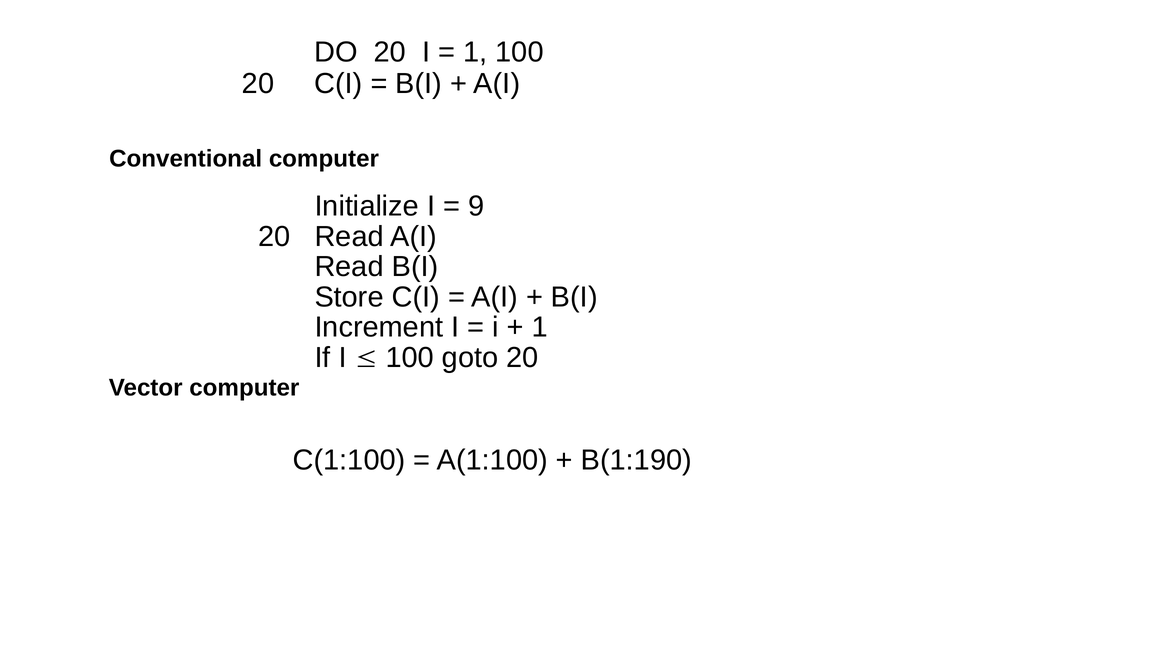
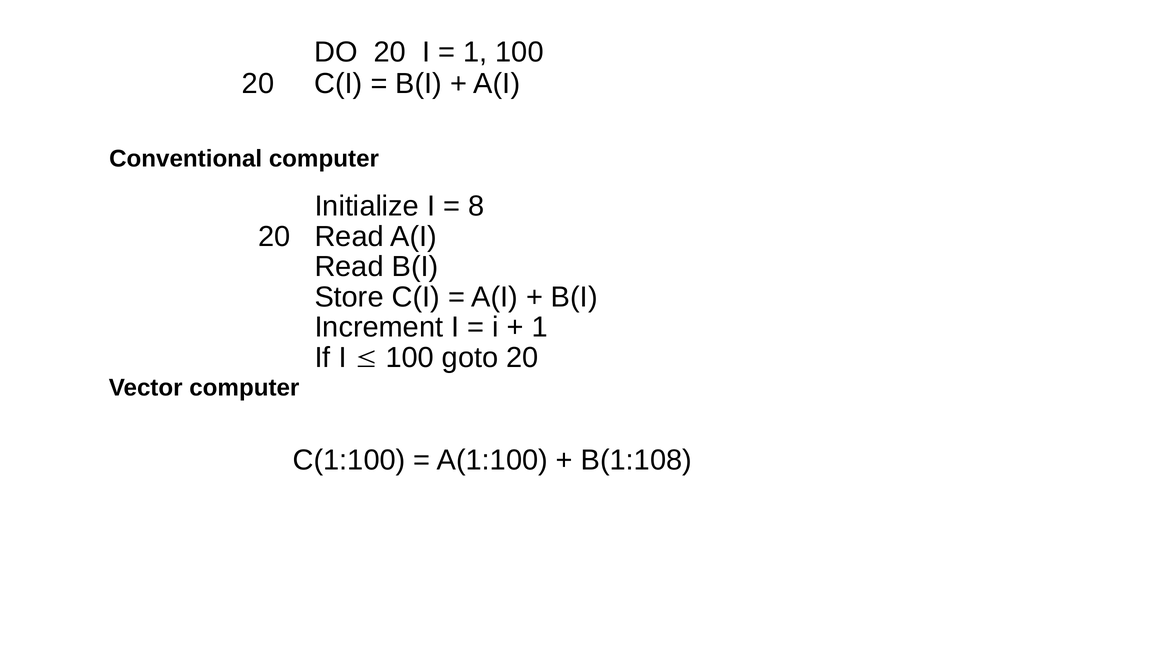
9: 9 -> 8 (476, 206)
B(1:190: B(1:190 -> B(1:108 (636, 460)
